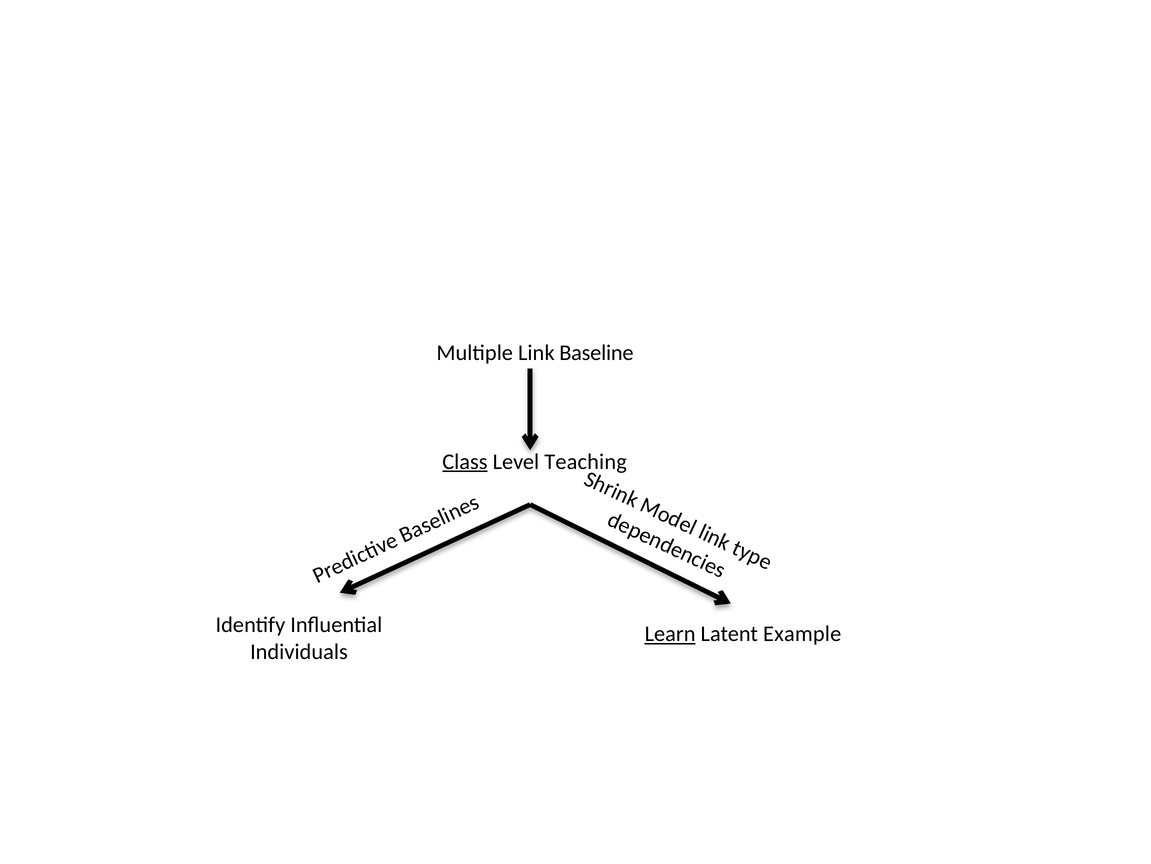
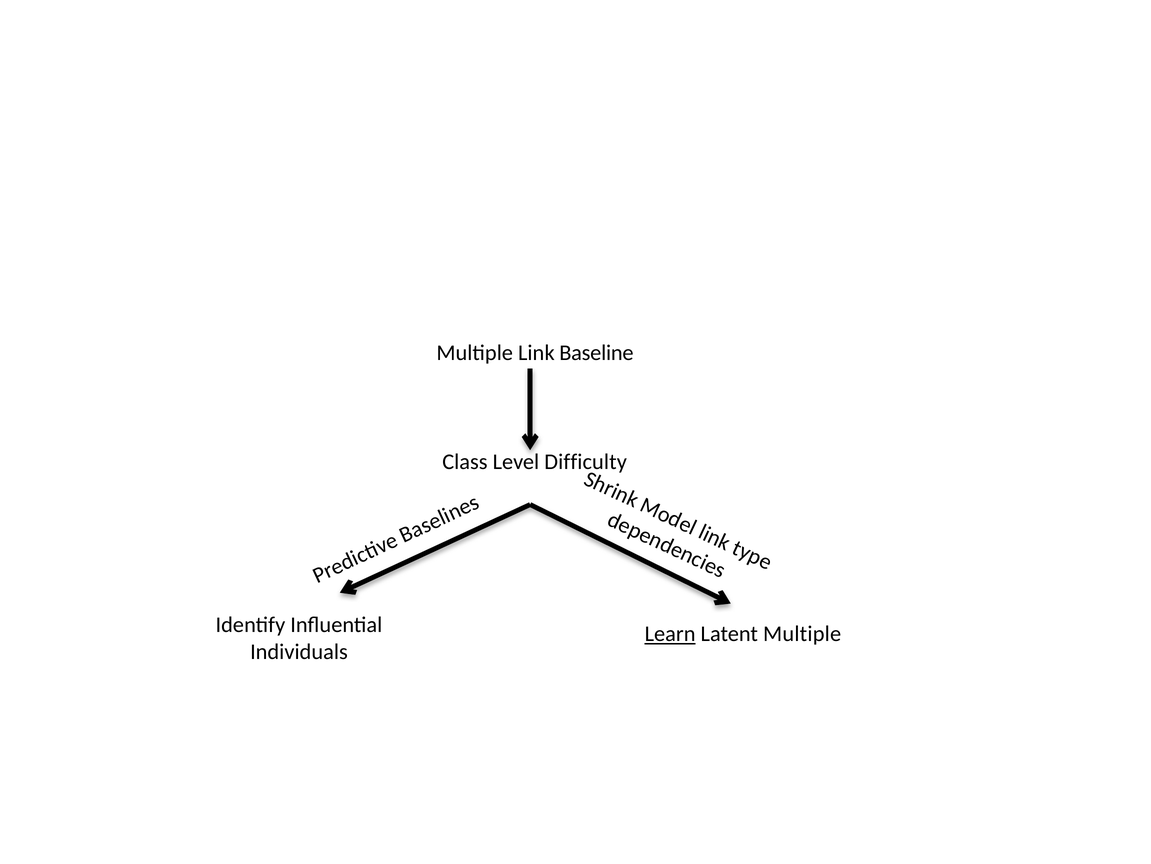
Class underline: present -> none (465, 461)
Teaching: Teaching -> Difficulty (586, 461)
Latent Example: Example -> Multiple (802, 634)
